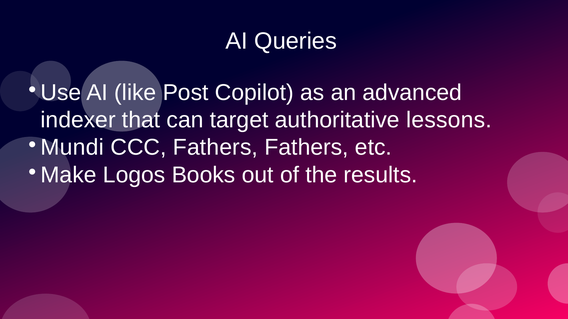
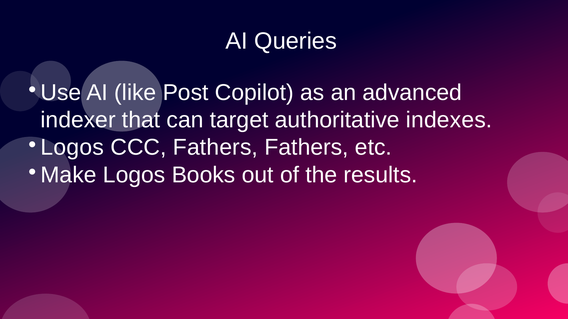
lessons: lessons -> indexes (449, 120)
Mundi: Mundi -> Logos (72, 148)
